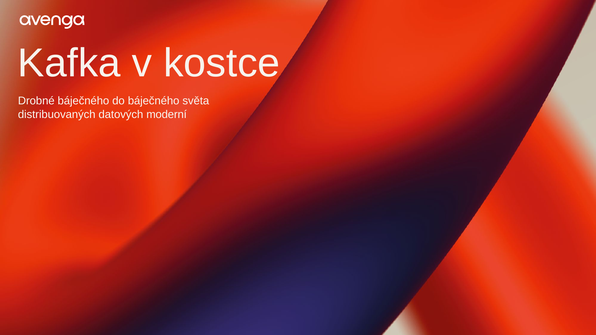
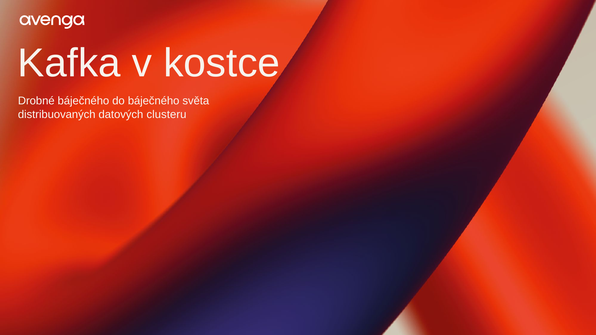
moderní: moderní -> clusteru (166, 115)
